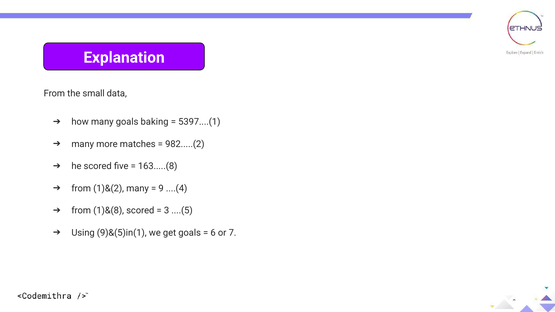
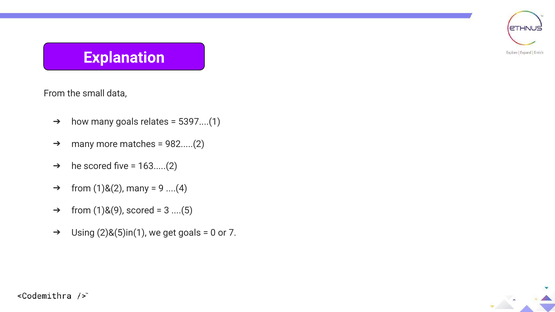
baking: baking -> relates (155, 122)
163.....(8: 163.....(8 -> 163.....(2 (158, 166)
1)&(8: 1)&(8 -> 1)&(9 (109, 211)
9)&(5)in(1: 9)&(5)in(1 -> 2)&(5)in(1 (122, 233)
6: 6 -> 0 (213, 233)
